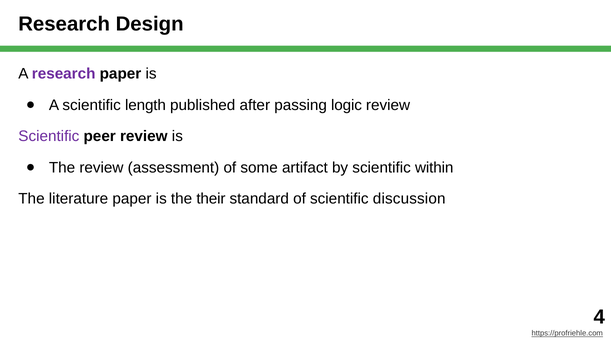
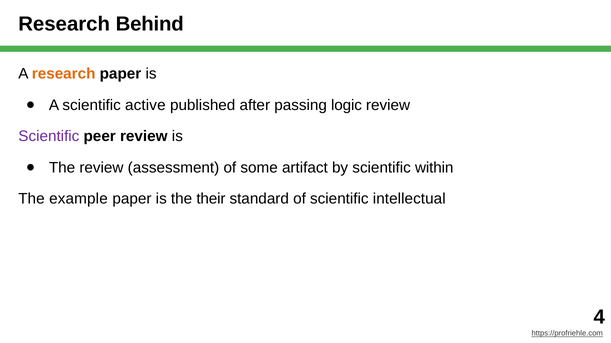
Design: Design -> Behind (150, 24)
research colour: purple -> orange (64, 74)
length: length -> active (145, 105)
literature: literature -> example (78, 199)
discussion: discussion -> intellectual (409, 199)
